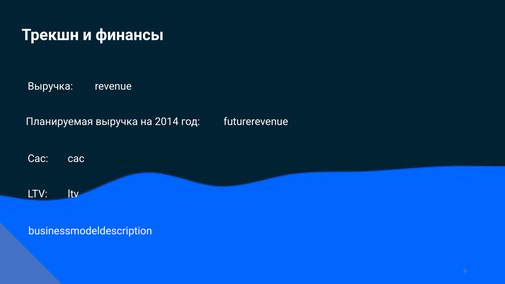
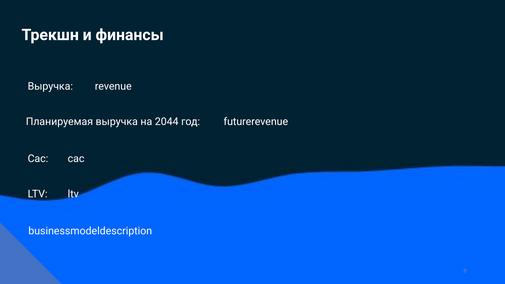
2014: 2014 -> 2044 (167, 122)
